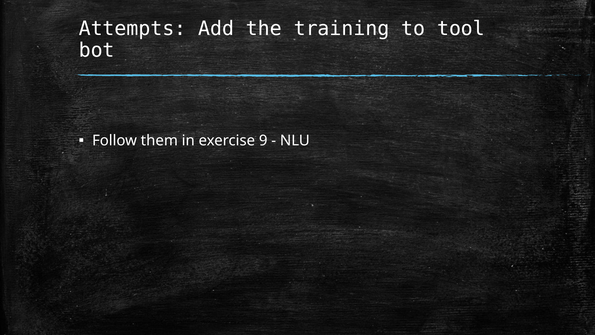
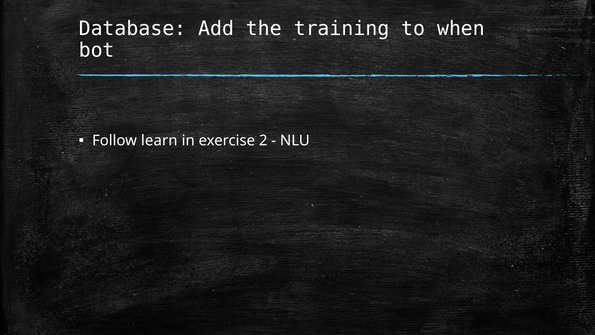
Attempts: Attempts -> Database (133, 29)
tool: tool -> when (461, 29)
them: them -> learn (159, 140)
9: 9 -> 2 (263, 140)
